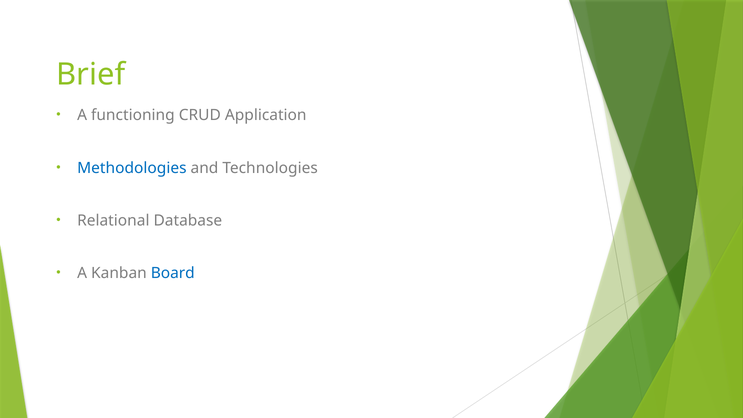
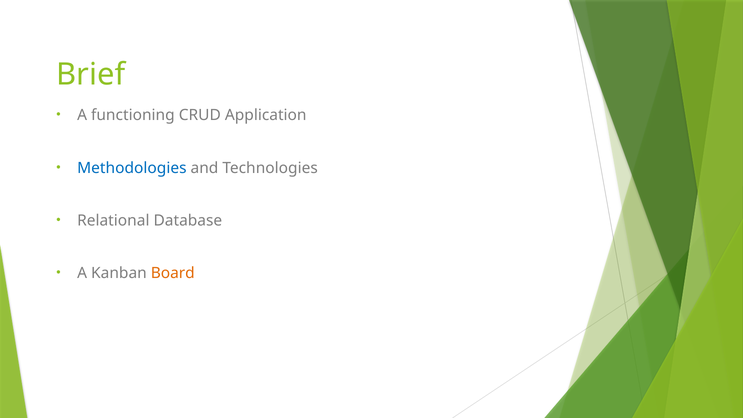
Board colour: blue -> orange (173, 273)
